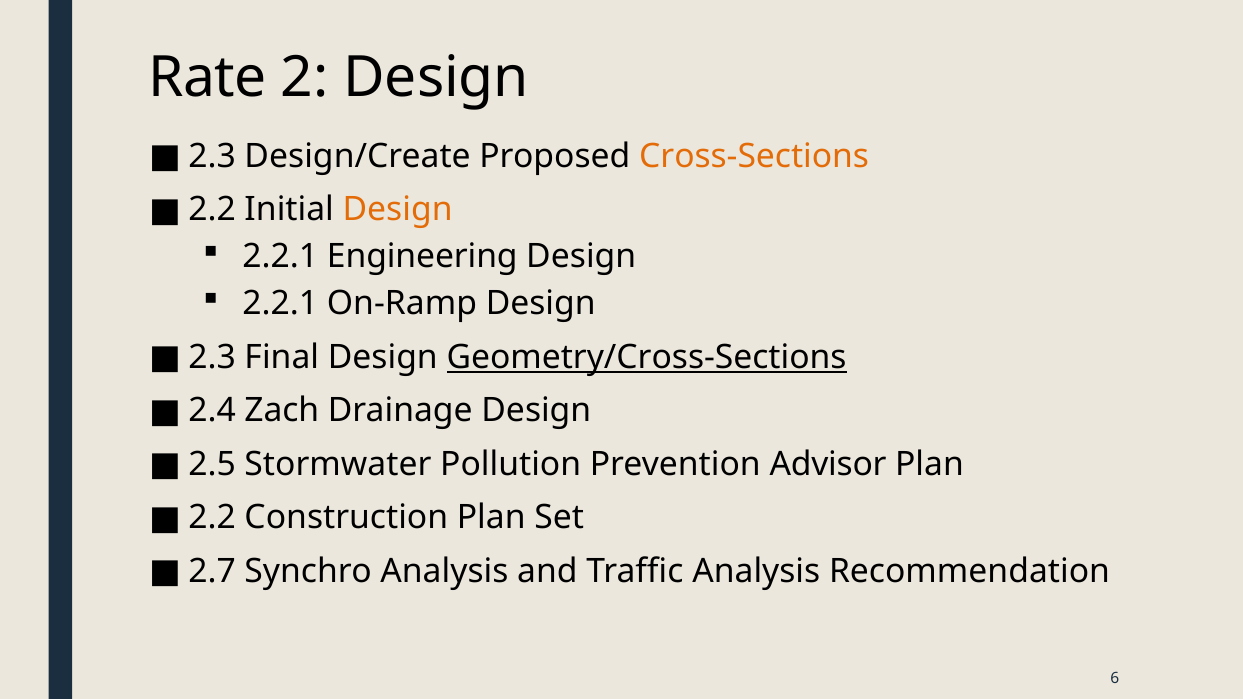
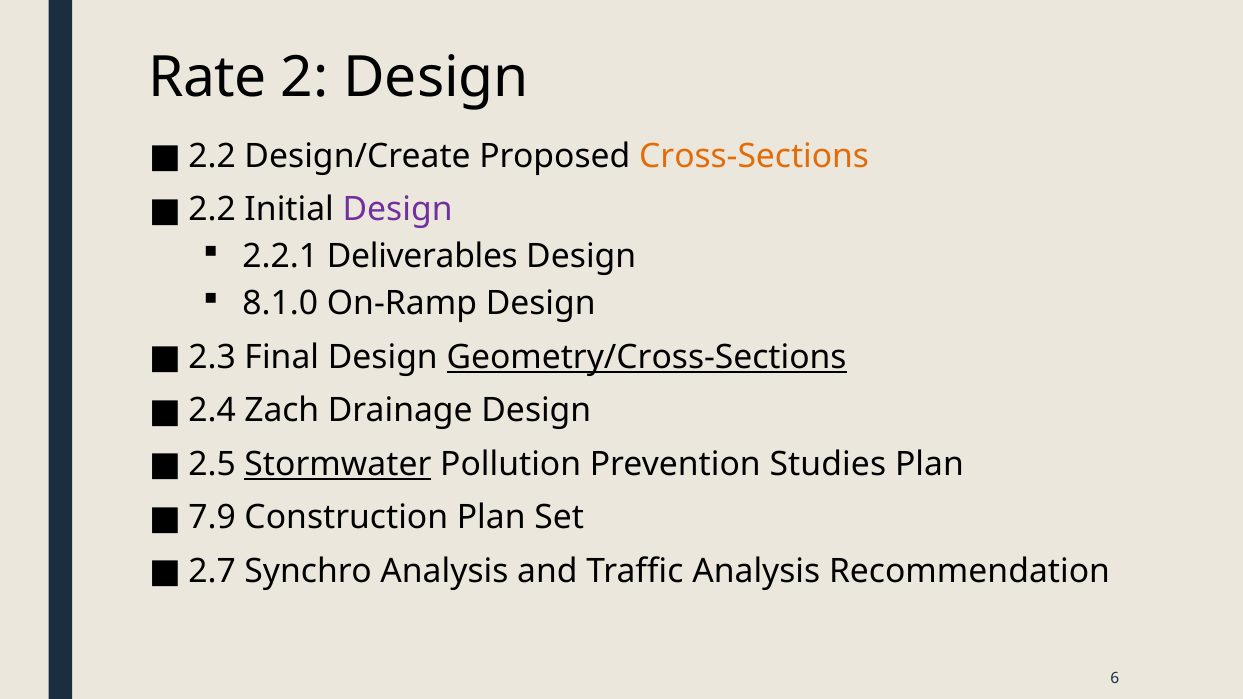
2.3: 2.3 -> 2.2 (212, 156)
Design colour: orange -> purple (398, 210)
Engineering: Engineering -> Deliverables (422, 257)
2.2.1: 2.2.1 -> 8.1.0 (280, 304)
Stormwater underline: none -> present (338, 464)
Advisor: Advisor -> Studies (828, 464)
2.2: 2.2 -> 7.9 (212, 518)
